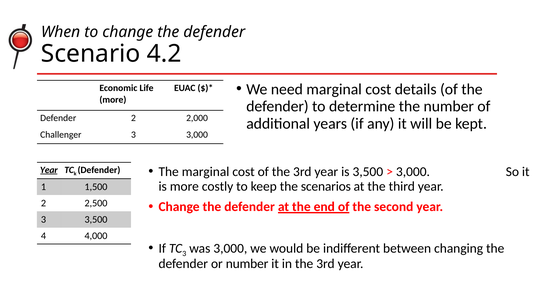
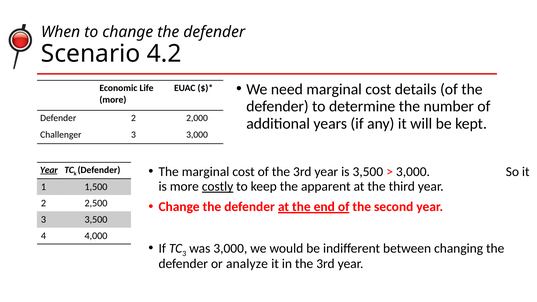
costly underline: none -> present (218, 186)
scenarios: scenarios -> apparent (326, 186)
or number: number -> analyze (247, 264)
